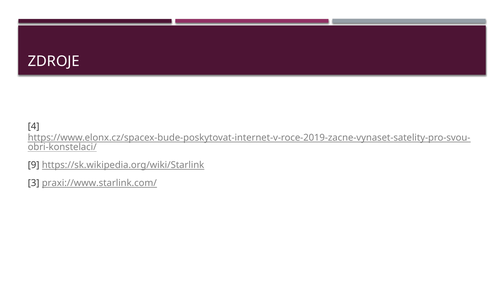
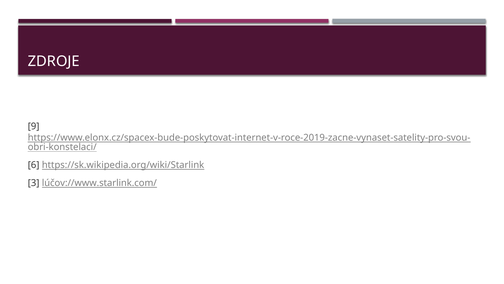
4: 4 -> 9 (34, 126)
9: 9 -> 6 (34, 165)
praxi://www.starlink.com/: praxi://www.starlink.com/ -> lúčov://www.starlink.com/ (99, 183)
